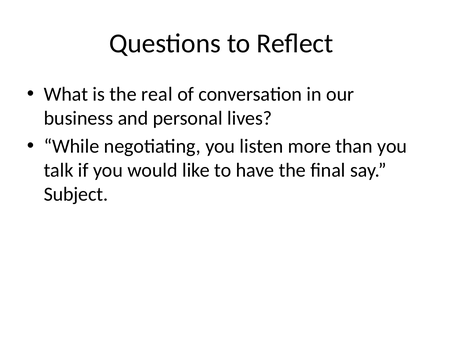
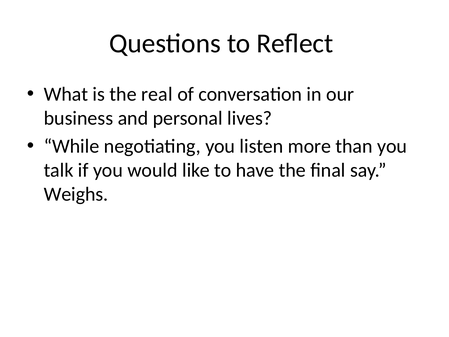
Subject: Subject -> Weighs (76, 194)
